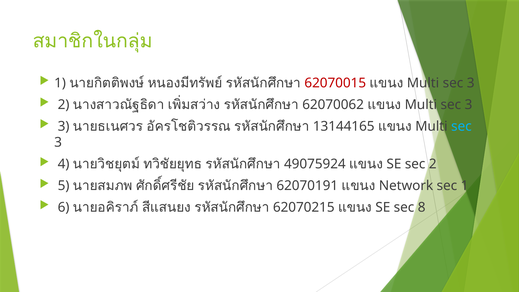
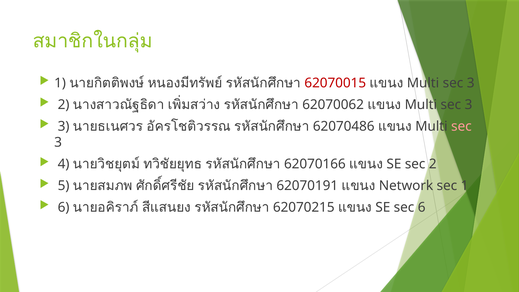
13144165: 13144165 -> 62070486 (344, 126)
sec colour: light blue -> pink (461, 126)
49075924: 49075924 -> 62070166 (315, 164)
sec 8: 8 -> 6 (422, 207)
